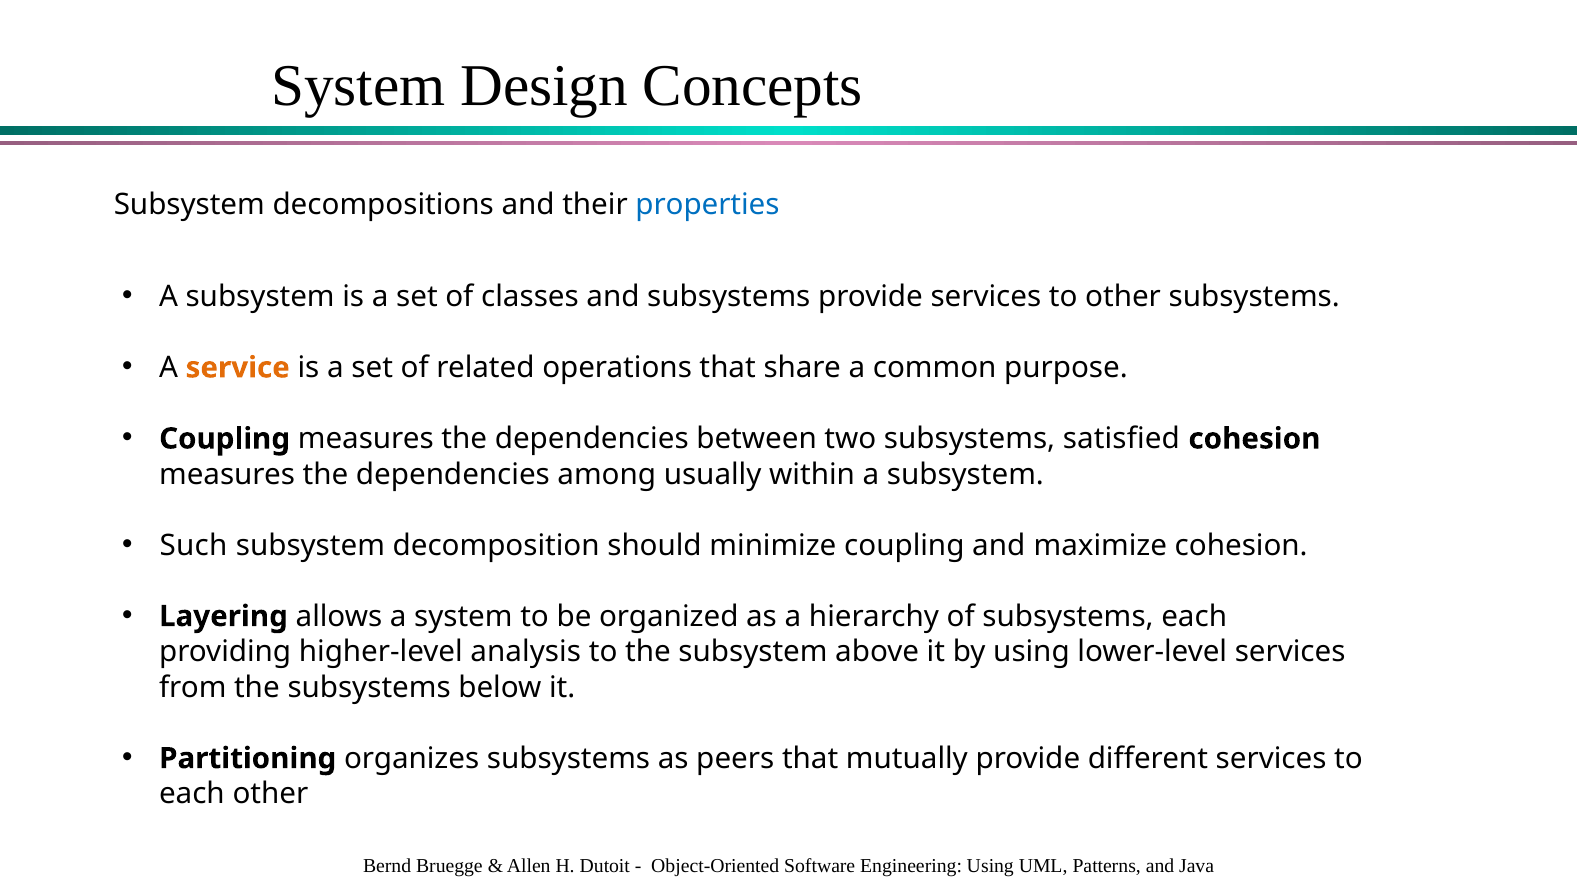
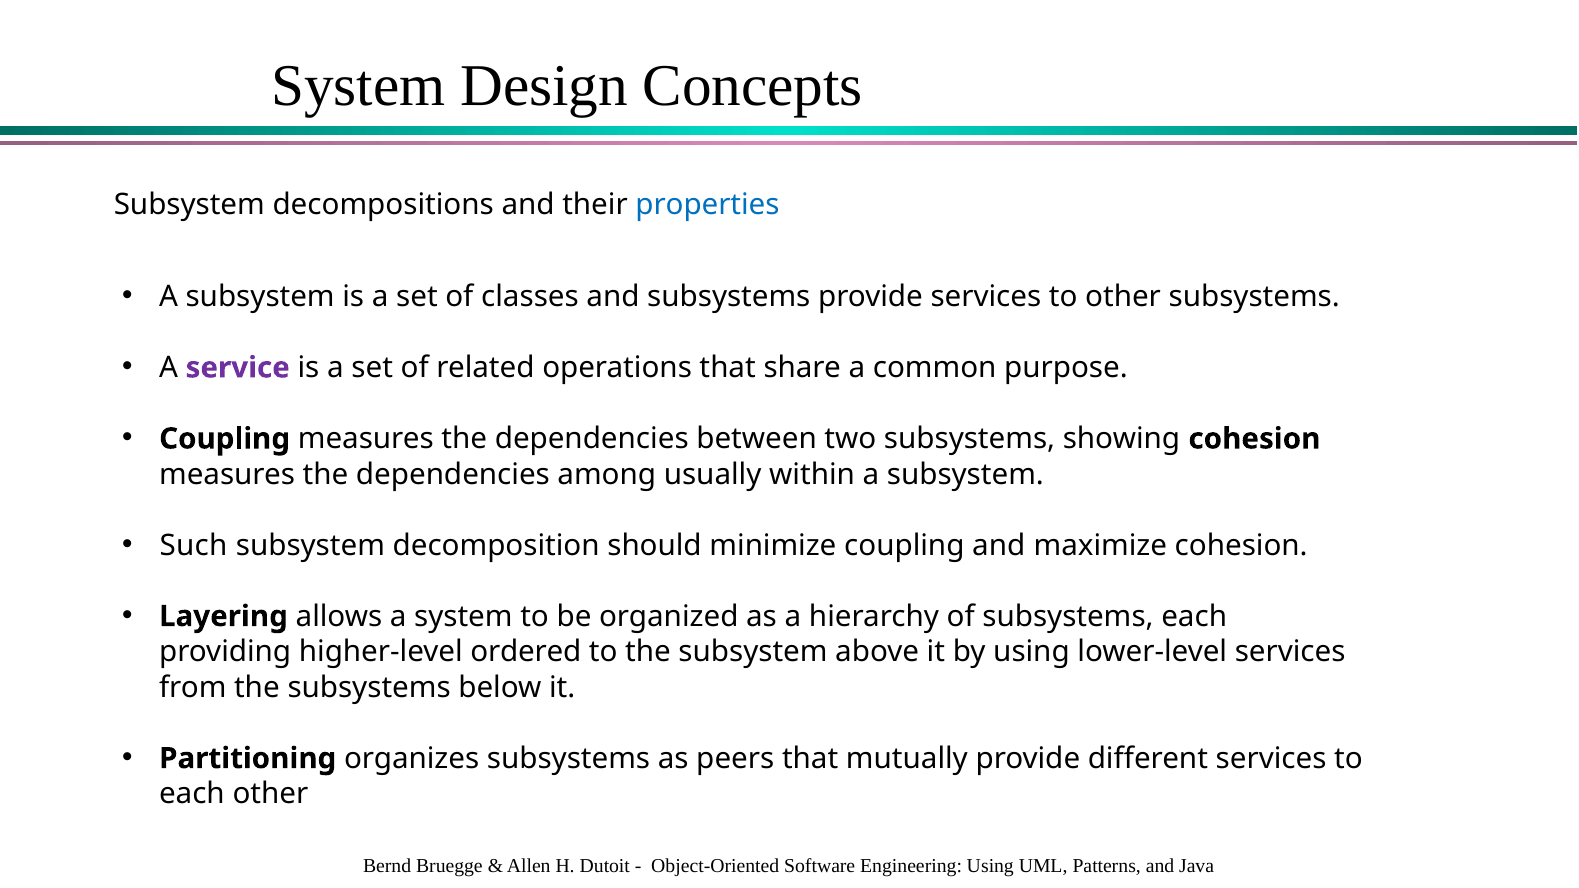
service colour: orange -> purple (238, 368)
satisfied: satisfied -> showing (1121, 439)
analysis: analysis -> ordered (526, 652)
